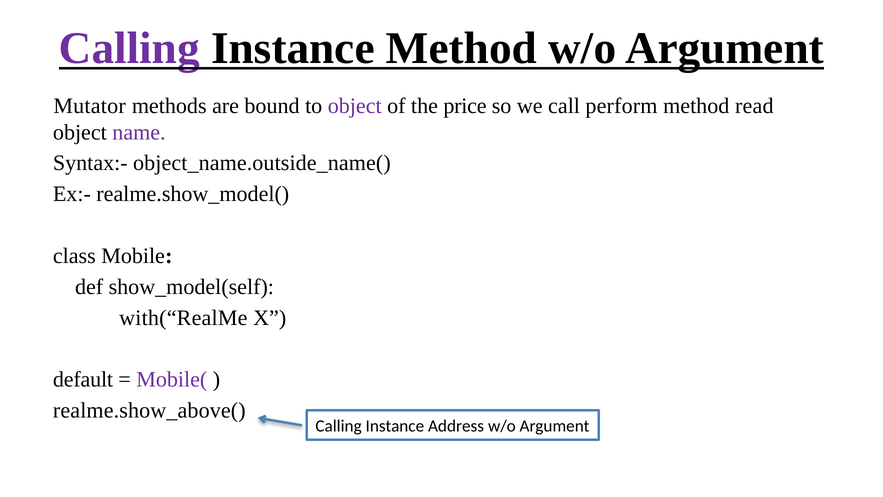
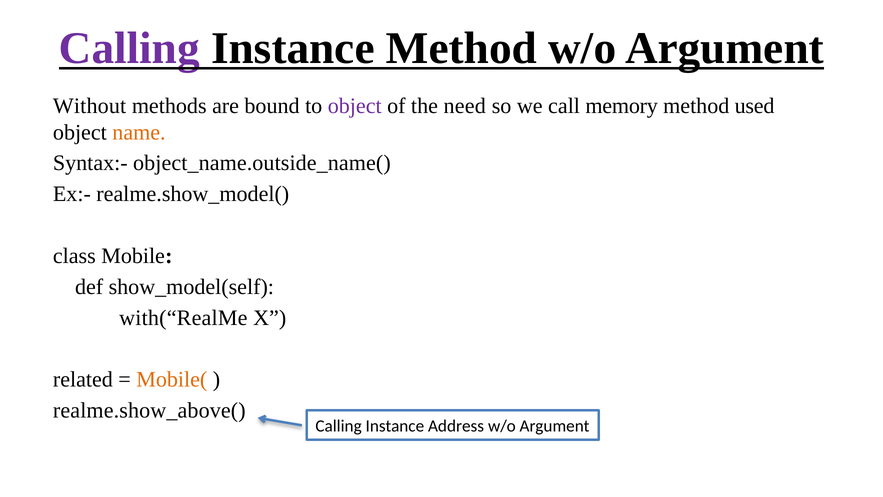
Mutator: Mutator -> Without (90, 106)
price: price -> need (465, 106)
perform: perform -> memory (622, 106)
read: read -> used (755, 106)
name colour: purple -> orange (139, 132)
default: default -> related (83, 379)
Mobile( colour: purple -> orange (172, 379)
